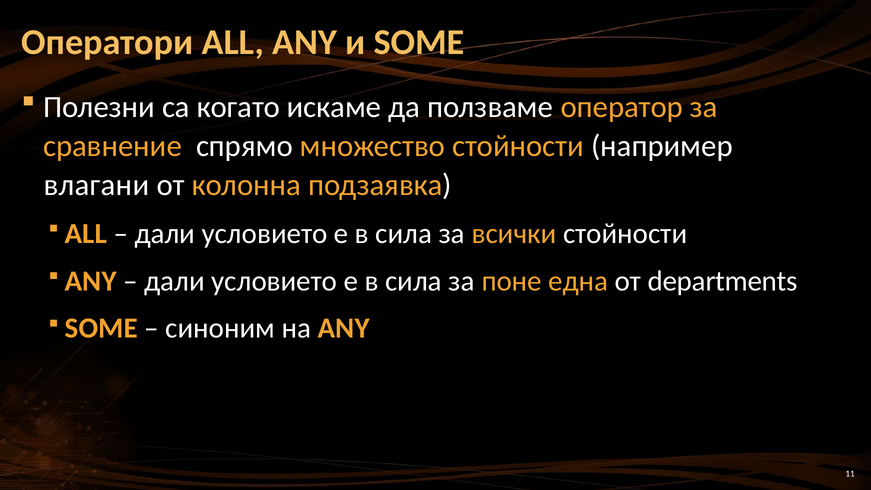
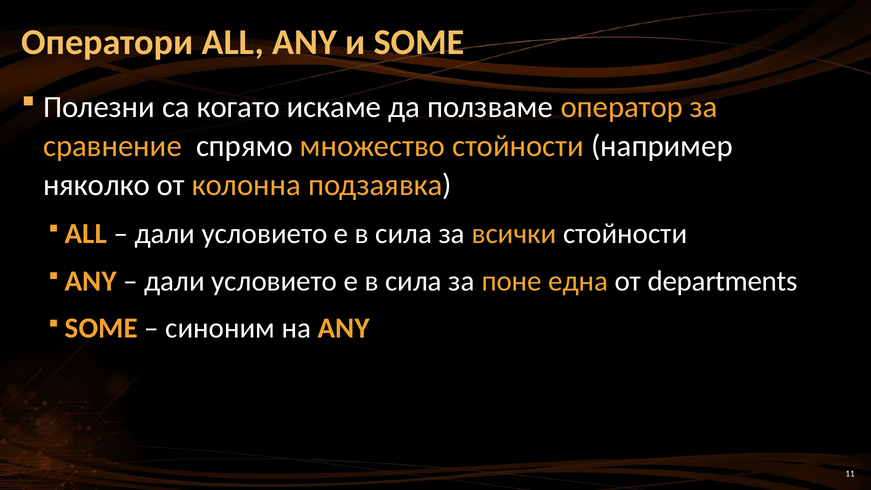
влагани: влагани -> няколко (97, 185)
